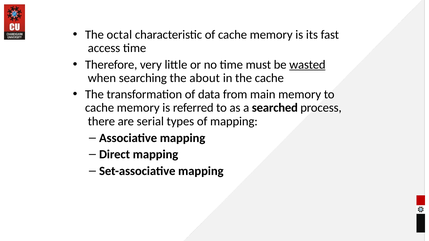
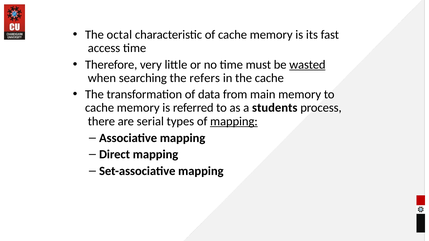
about: about -> refers (205, 78)
searched: searched -> students (275, 108)
mapping underline: none -> present (234, 121)
